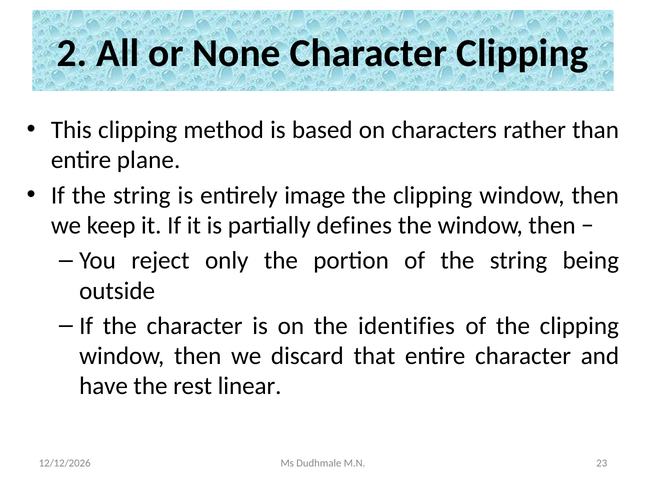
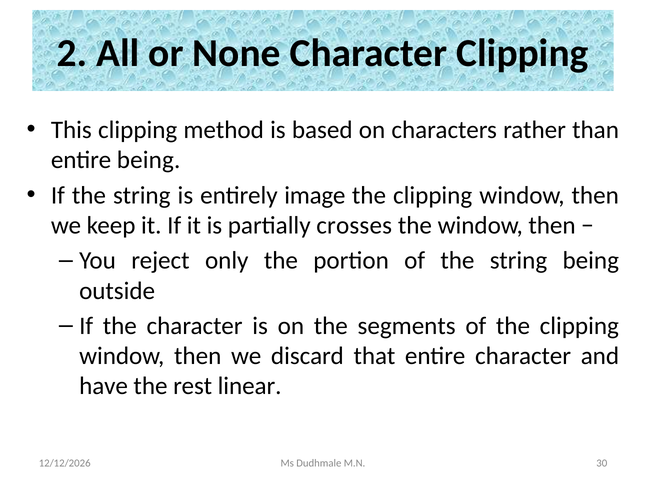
entire plane: plane -> being (149, 160)
defines: defines -> crosses (354, 225)
identifies: identifies -> segments (407, 326)
23: 23 -> 30 (602, 463)
